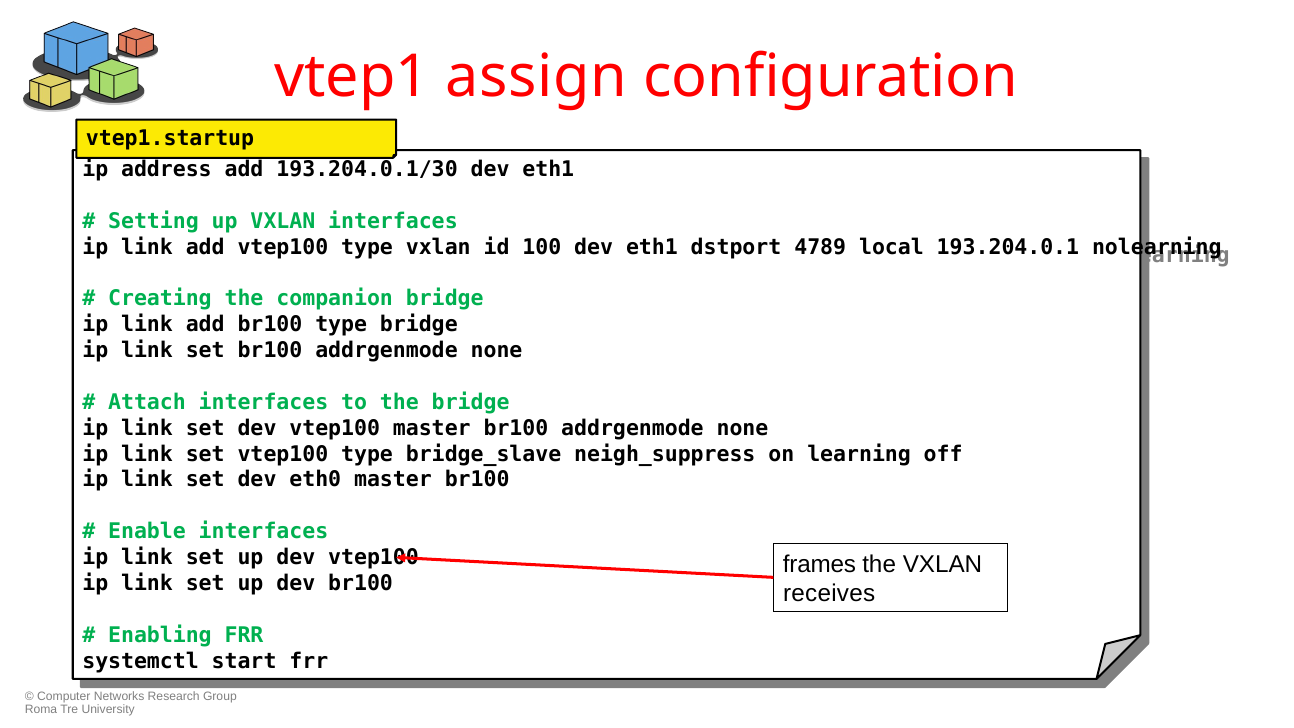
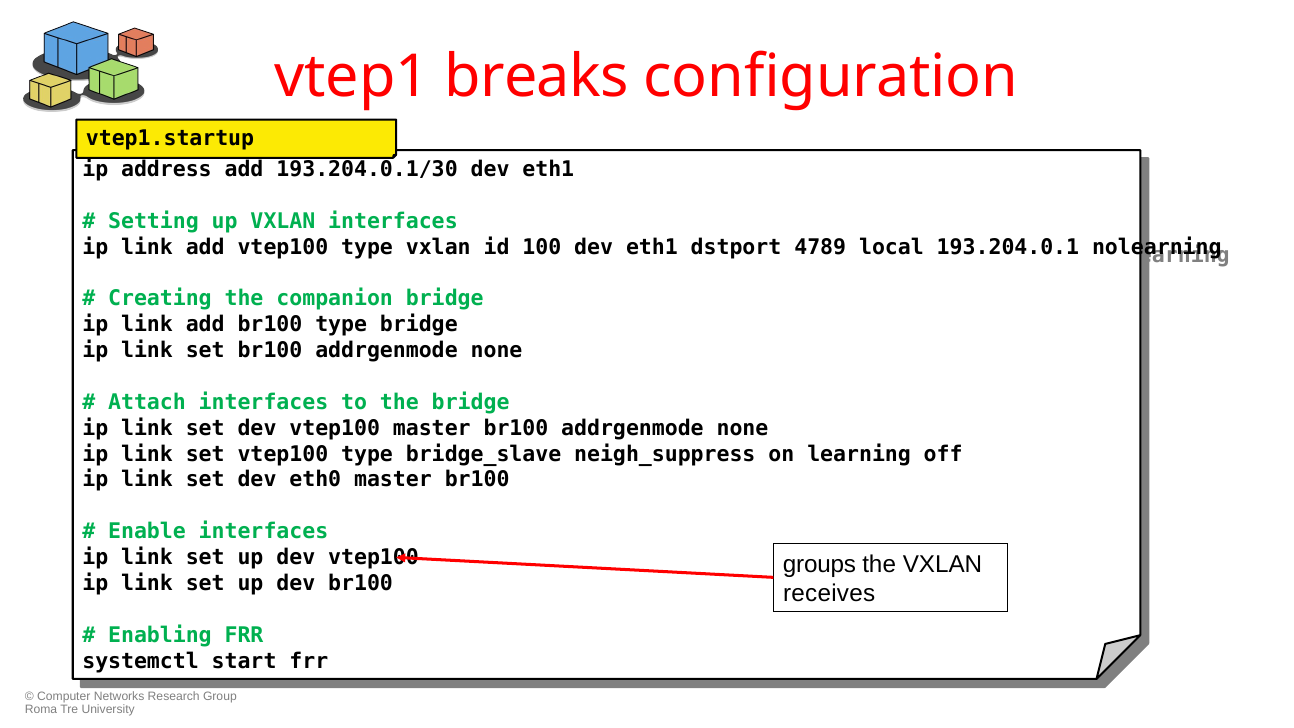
assign: assign -> breaks (537, 77)
frames: frames -> groups (819, 564)
